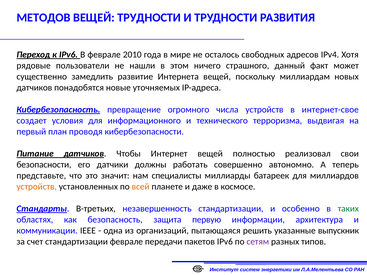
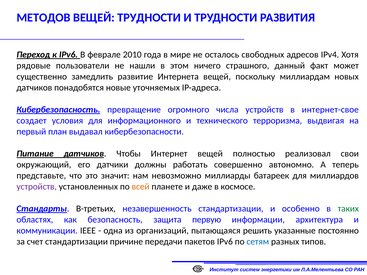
проводя: проводя -> выдавал (86, 132)
безопасности: безопасности -> окружающий (44, 165)
специалисты: специалисты -> невозможно (177, 176)
устройств colour: orange -> purple (37, 187)
выпускник: выпускник -> постоянно (338, 231)
стандартизации феврале: феврале -> причине (126, 242)
сетям colour: purple -> blue (258, 242)
